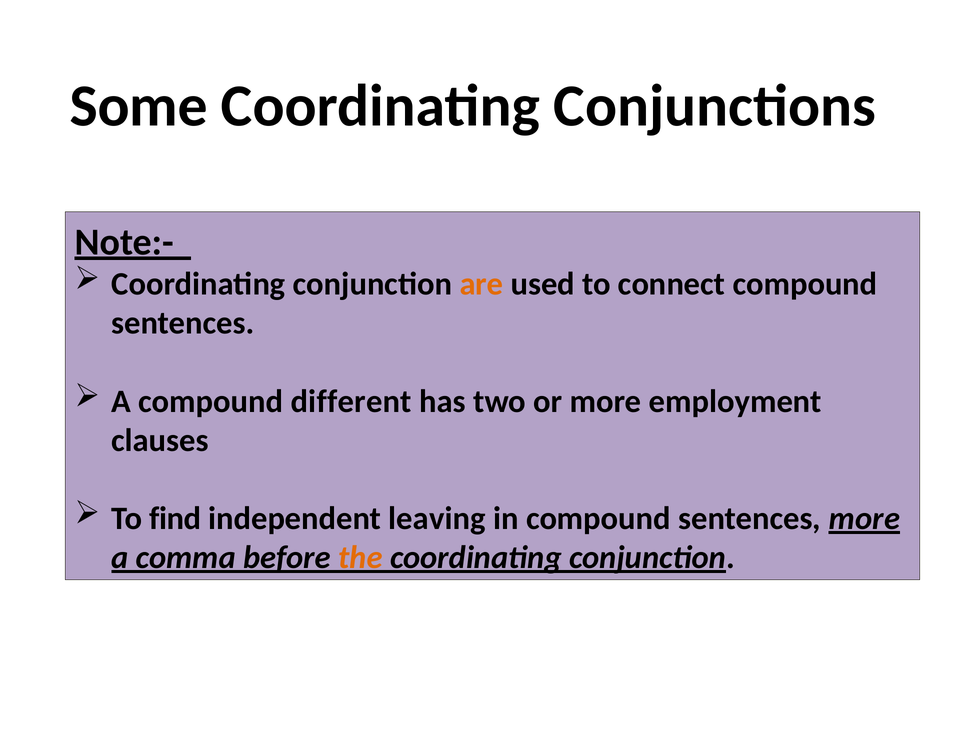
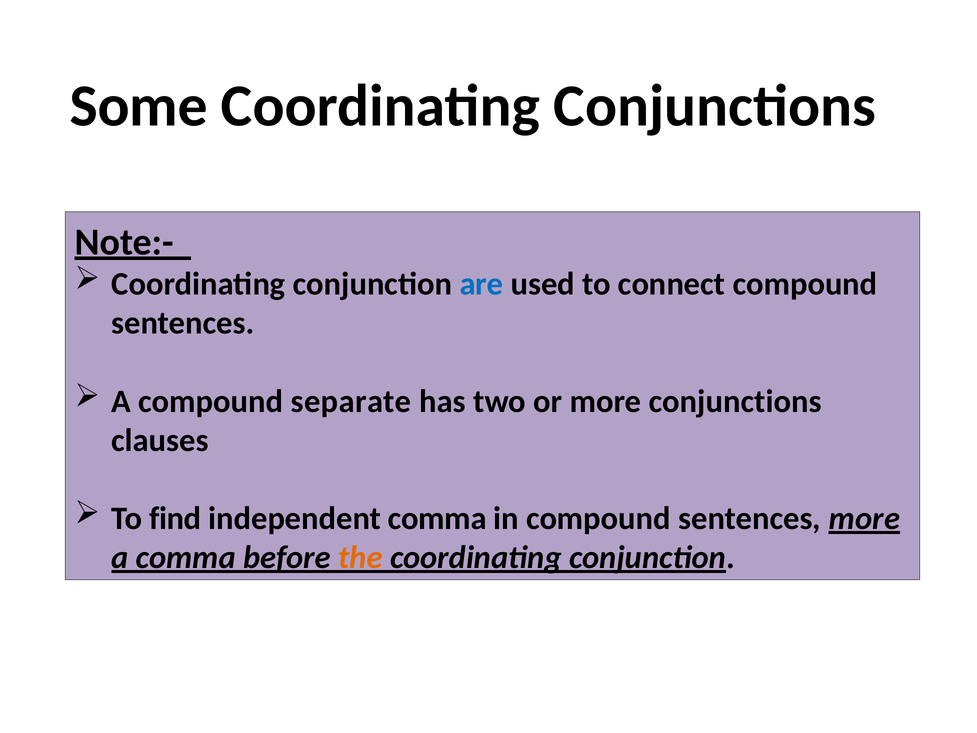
are colour: orange -> blue (481, 284)
different: different -> separate (351, 401)
more employment: employment -> conjunctions (735, 401)
independent leaving: leaving -> comma (437, 518)
